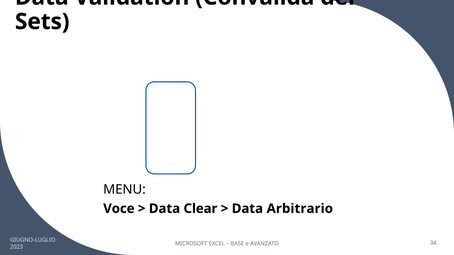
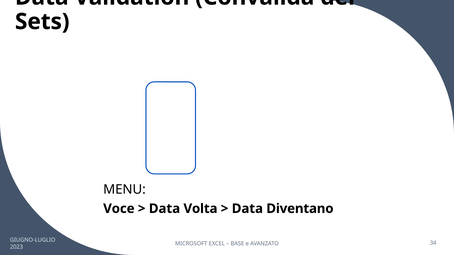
Clear: Clear -> Volta (200, 209)
Arbitrario: Arbitrario -> Diventano (300, 209)
